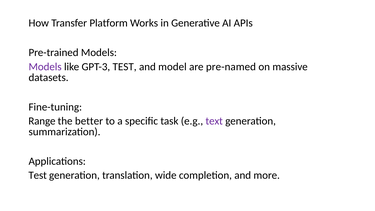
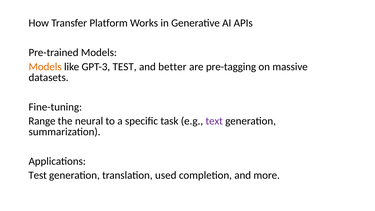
Models colour: purple -> orange (45, 67)
model: model -> better (172, 67)
pre-named: pre-named -> pre-tagging (231, 67)
better: better -> neural (89, 121)
wide: wide -> used (166, 175)
